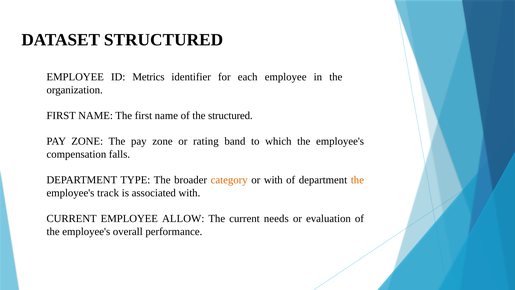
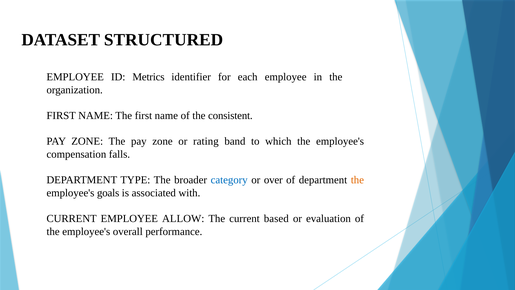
the structured: structured -> consistent (230, 115)
category colour: orange -> blue (229, 180)
or with: with -> over (273, 180)
track: track -> goals (108, 193)
needs: needs -> based (276, 219)
